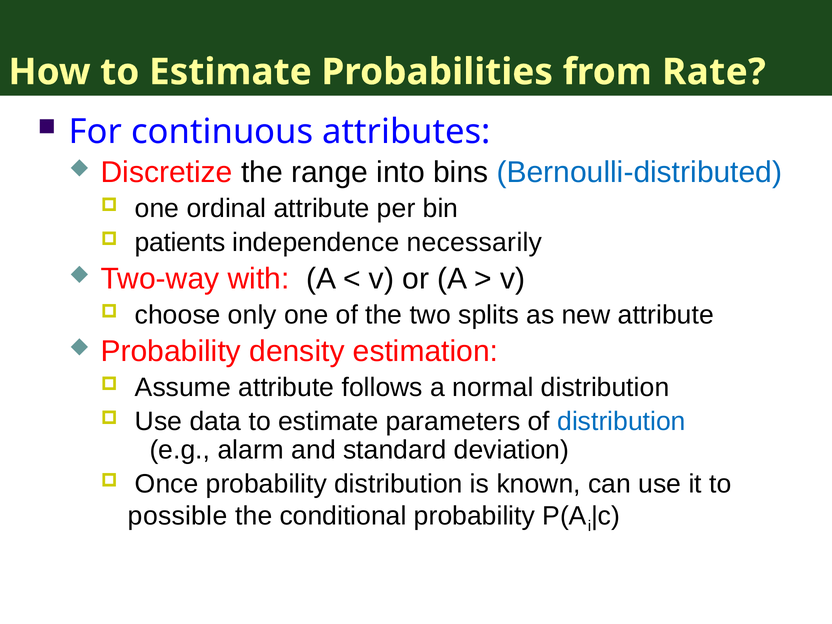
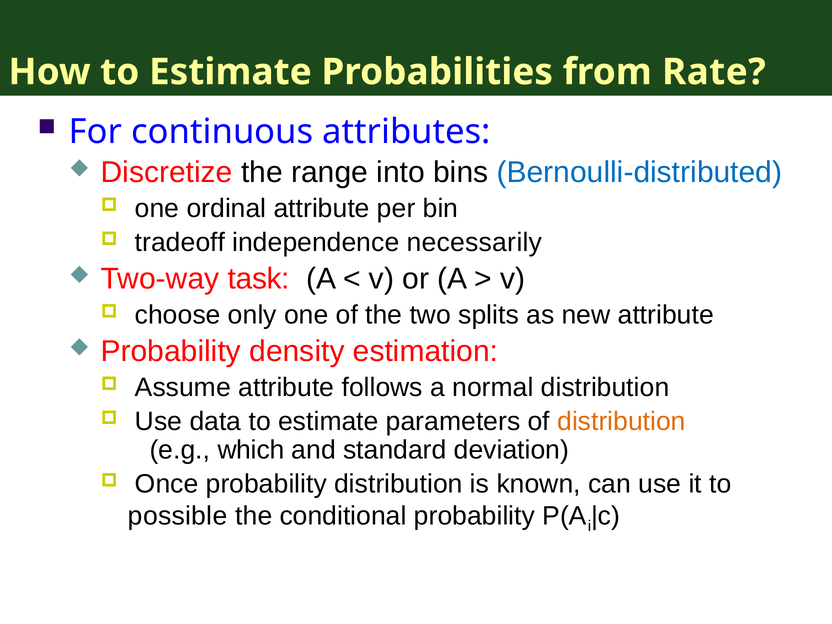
patients: patients -> tradeoff (180, 242)
with: with -> task (259, 279)
distribution colour: blue -> orange (621, 421)
alarm: alarm -> which (251, 450)
